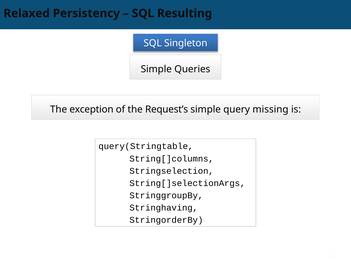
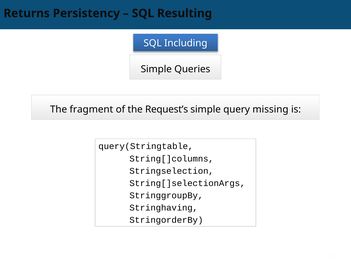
Relaxed: Relaxed -> Returns (27, 13)
Singleton: Singleton -> Including (186, 43)
exception: exception -> fragment (91, 110)
